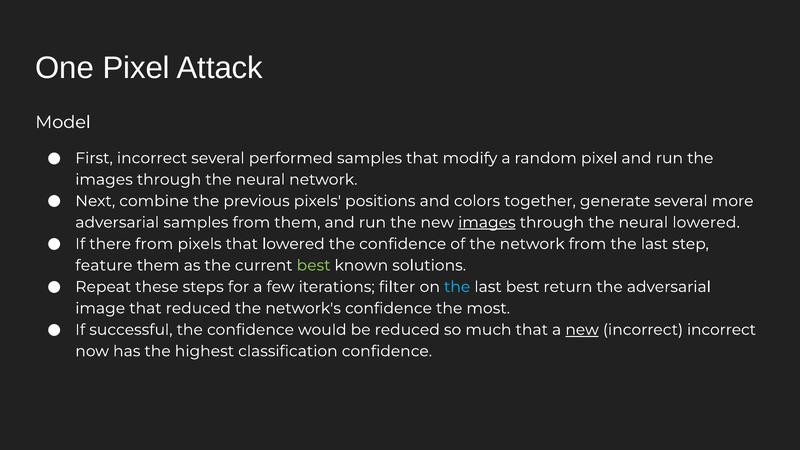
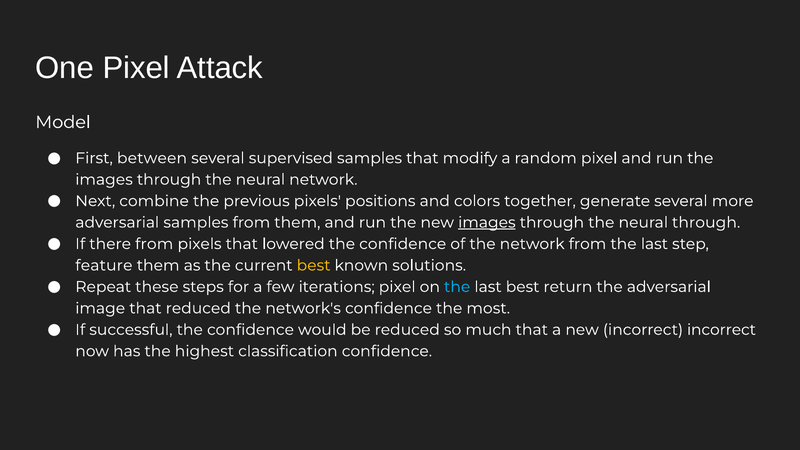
First incorrect: incorrect -> between (152, 158)
performed: performed -> supervised (291, 158)
neural lowered: lowered -> through (706, 222)
best colour: light green -> yellow (314, 265)
iterations filter: filter -> pixel (397, 287)
new underline: present -> none (582, 330)
